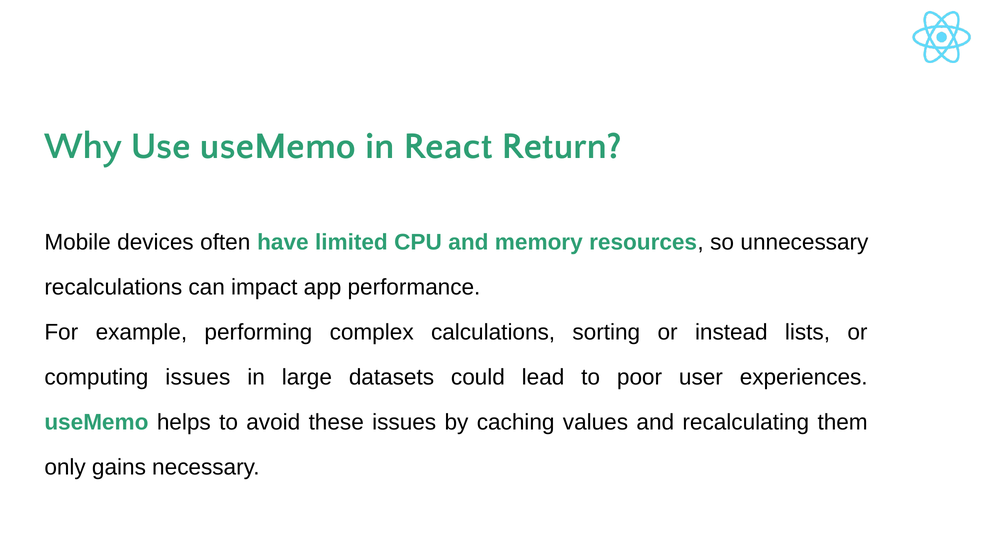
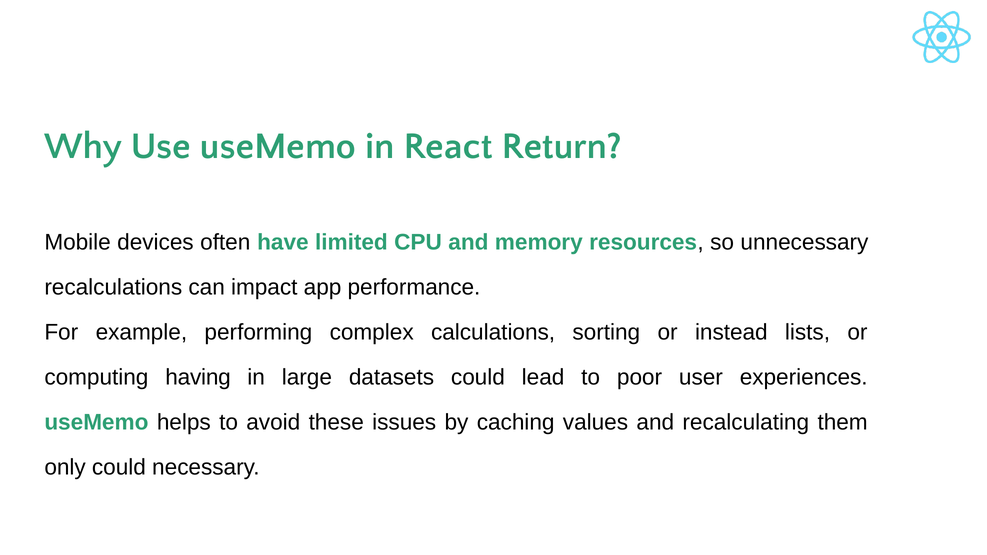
computing issues: issues -> having (198, 377)
only gains: gains -> could (119, 468)
